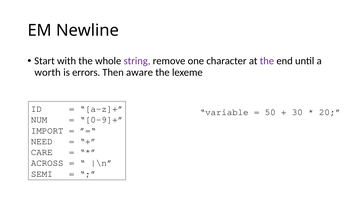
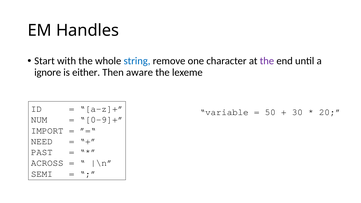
Newline: Newline -> Handles (87, 30)
string colour: purple -> blue (137, 61)
worth: worth -> ignore (48, 72)
errors: errors -> either (86, 72)
CARE: CARE -> PAST (42, 152)
